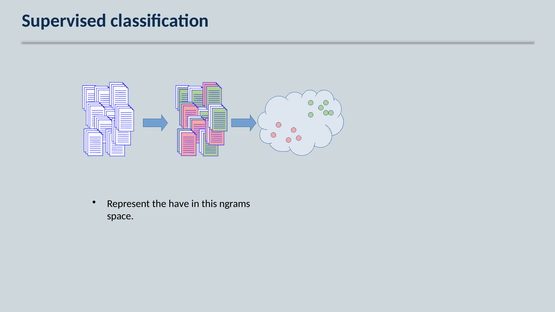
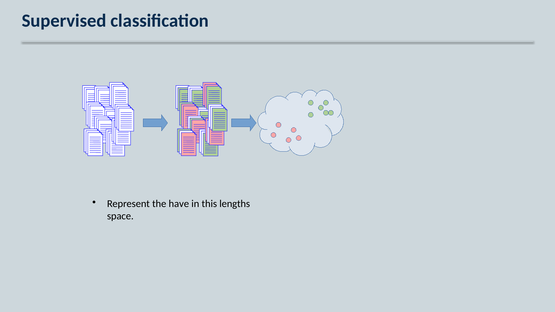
ngrams: ngrams -> lengths (235, 204)
